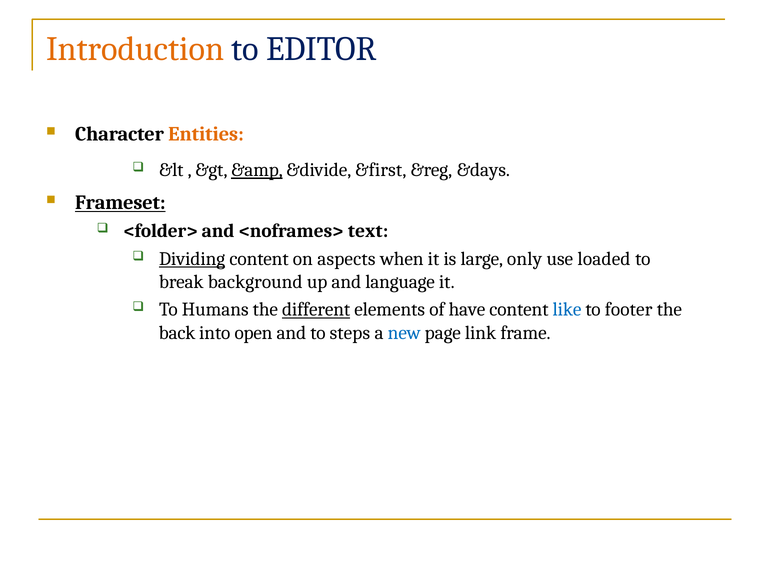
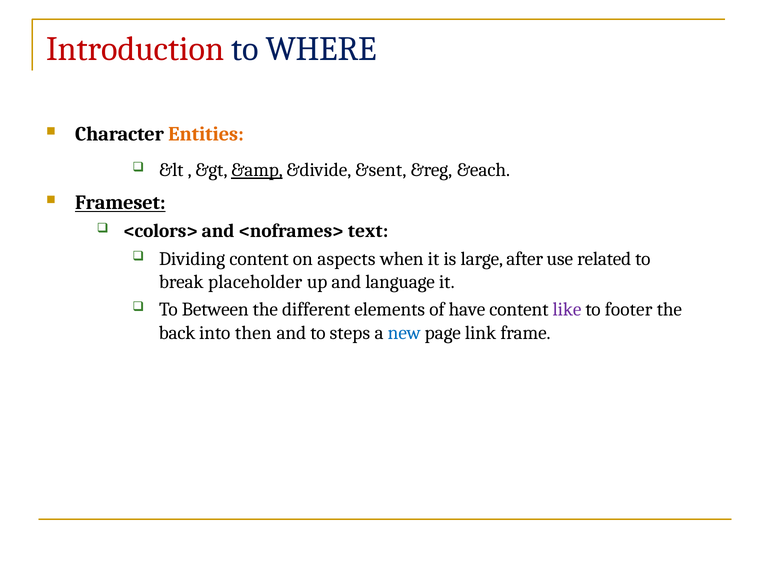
Introduction colour: orange -> red (135, 49)
EDITOR: EDITOR -> WHERE (321, 49)
&first: &first -> &sent (381, 170)
&days: &days -> &each (483, 170)
<folder>: <folder> -> <colors> (160, 231)
Dividing underline: present -> none (192, 259)
only: only -> after (525, 259)
loaded: loaded -> related (604, 259)
background: background -> placeholder (255, 282)
Humans: Humans -> Between (215, 310)
different underline: present -> none (316, 310)
like colour: blue -> purple (567, 310)
open: open -> then (253, 333)
